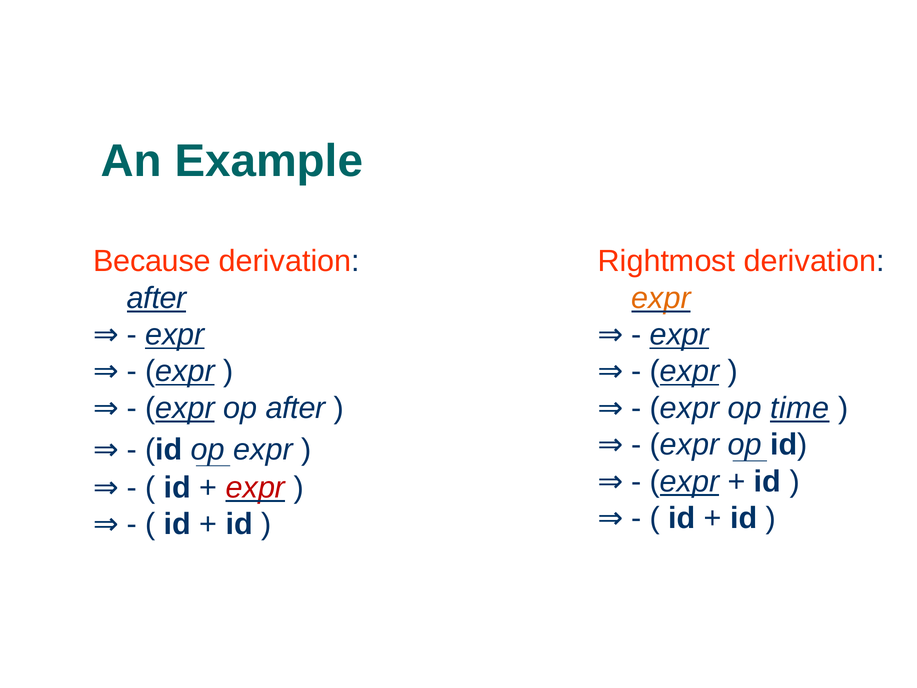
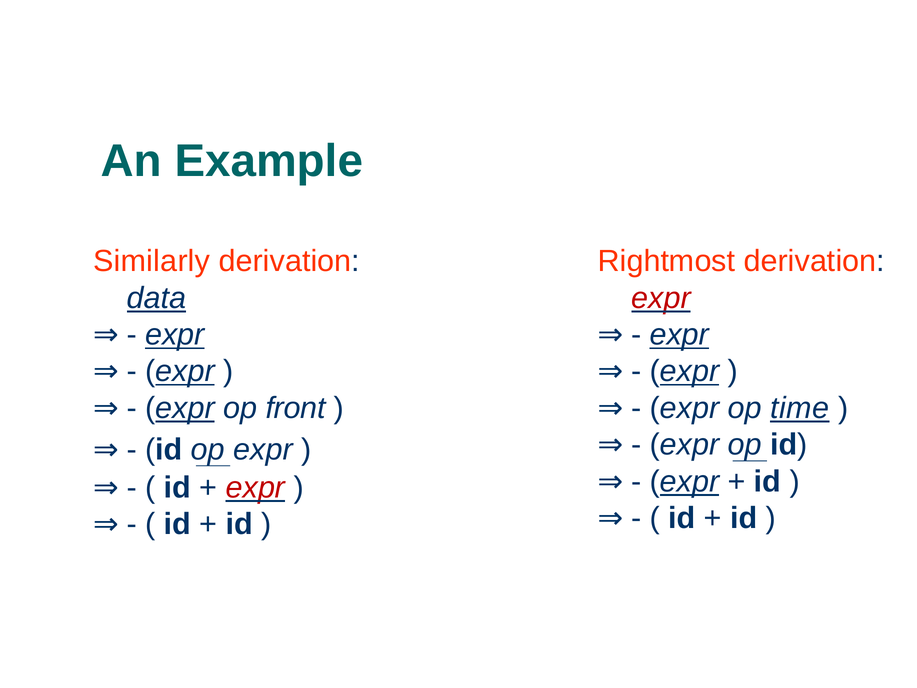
Because: Because -> Similarly (152, 261)
after: after -> data (157, 298)
expr colour: orange -> red (661, 298)
op after: after -> front (296, 408)
